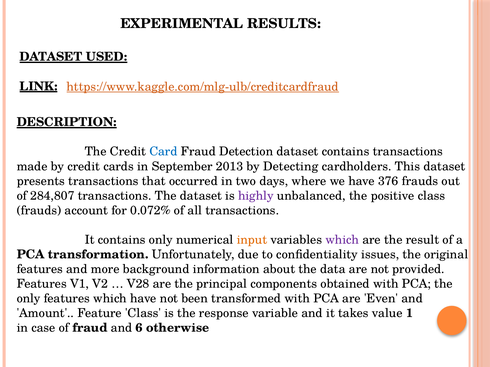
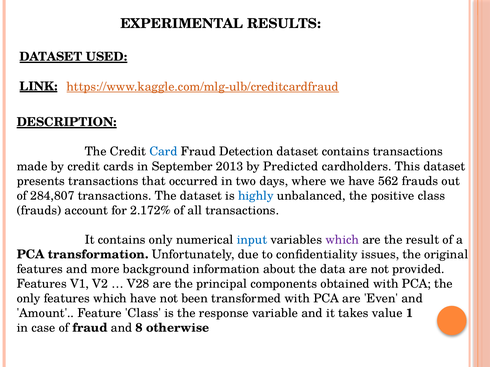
Detecting: Detecting -> Predicted (291, 167)
376: 376 -> 562 (388, 181)
highly colour: purple -> blue (256, 196)
0.072%: 0.072% -> 2.172% (150, 211)
input colour: orange -> blue (252, 240)
6: 6 -> 8 (139, 328)
